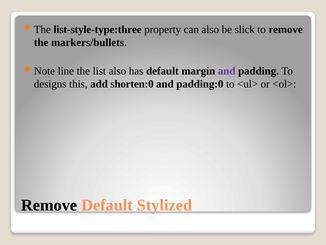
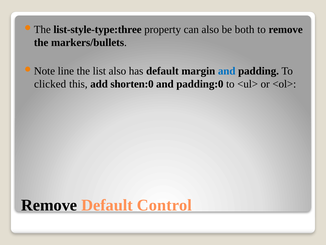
slick: slick -> both (245, 29)
and colour: purple -> blue (227, 71)
designs: designs -> clicked (50, 84)
Stylized: Stylized -> Control (164, 205)
